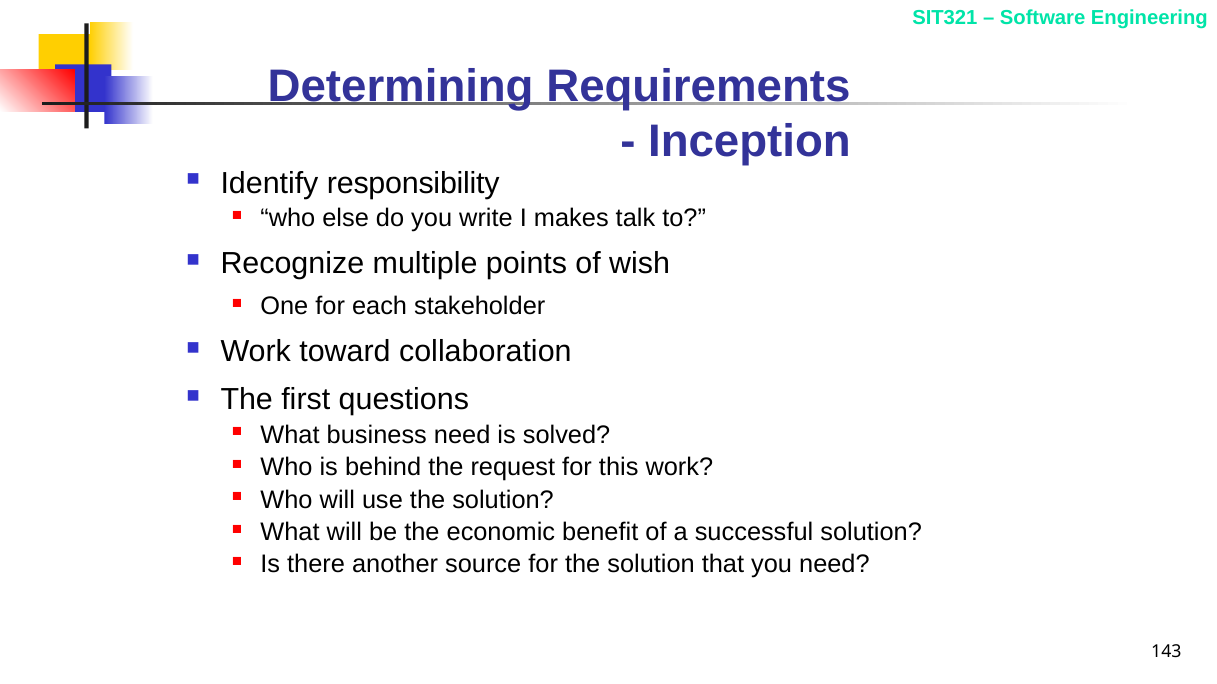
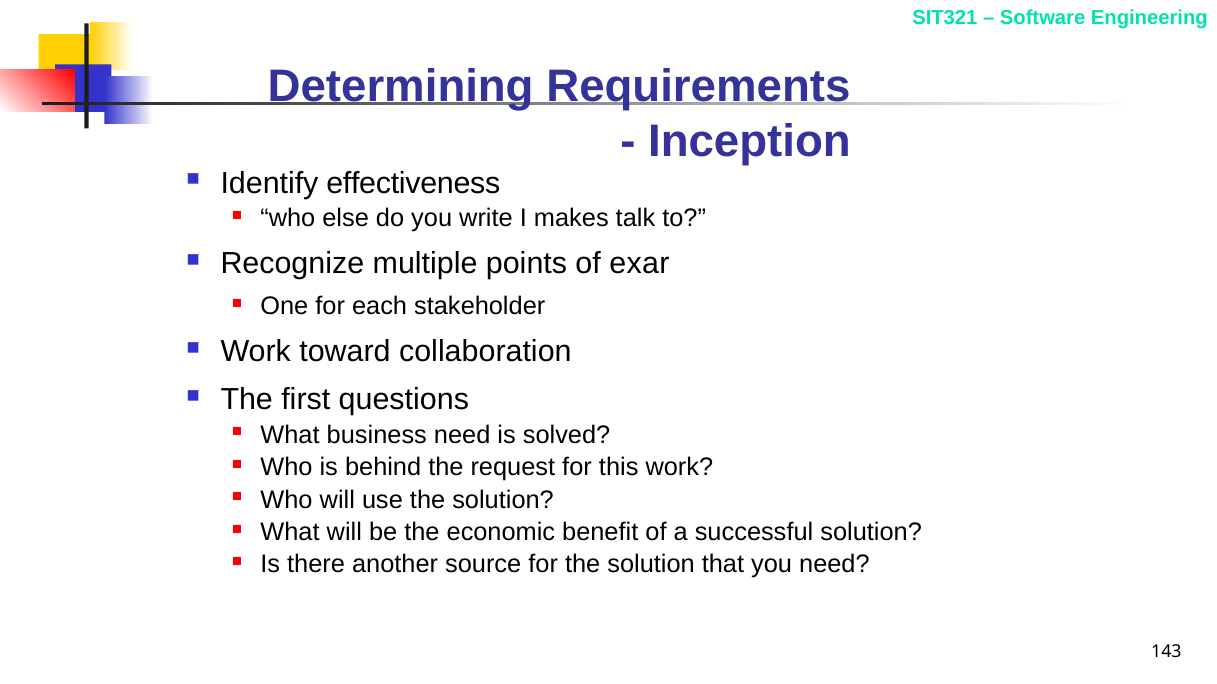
responsibility: responsibility -> effectiveness (413, 183)
wish: wish -> exar (639, 264)
